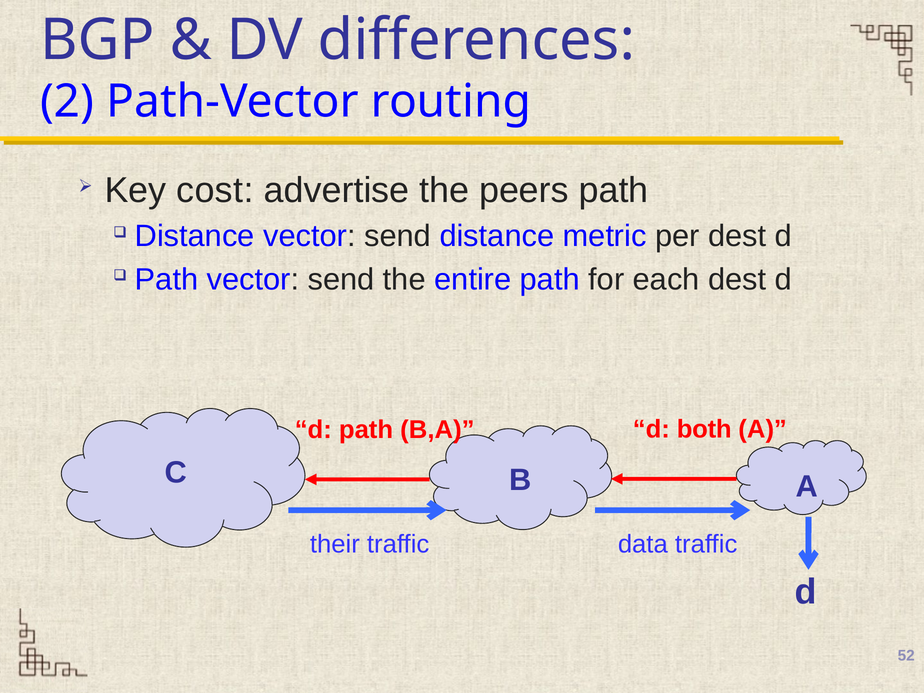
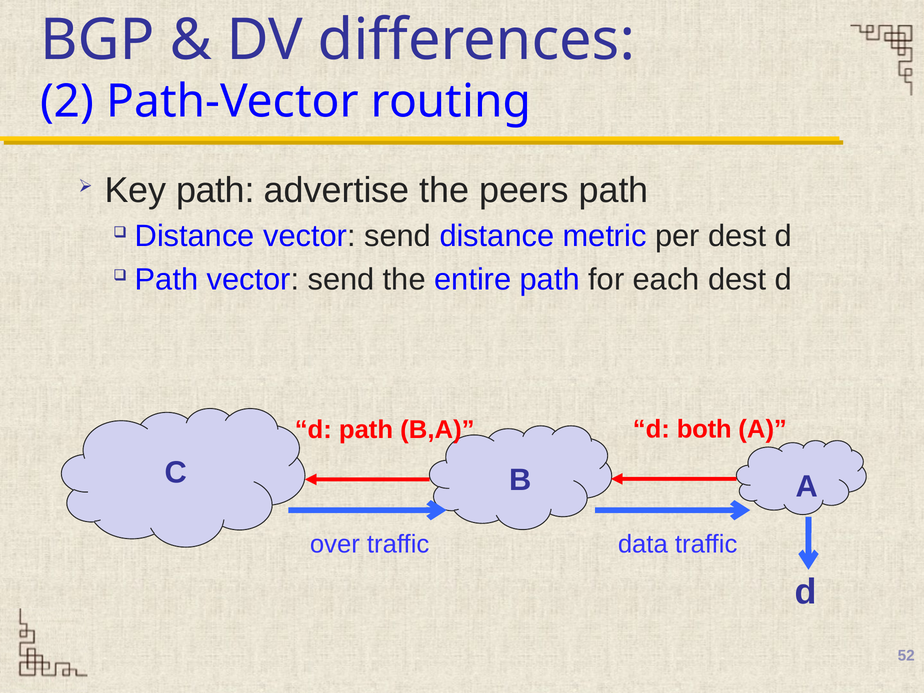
Key cost: cost -> path (215, 190)
their: their -> over (335, 544)
